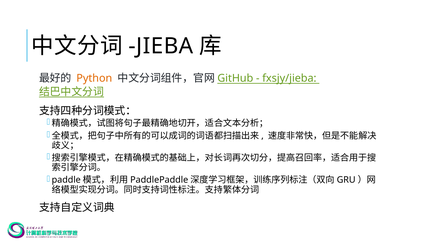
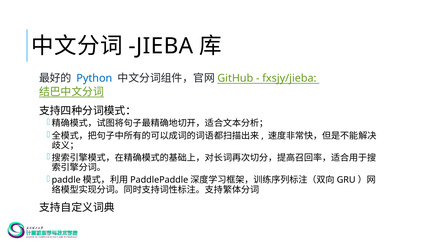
Python colour: orange -> blue (94, 78)
